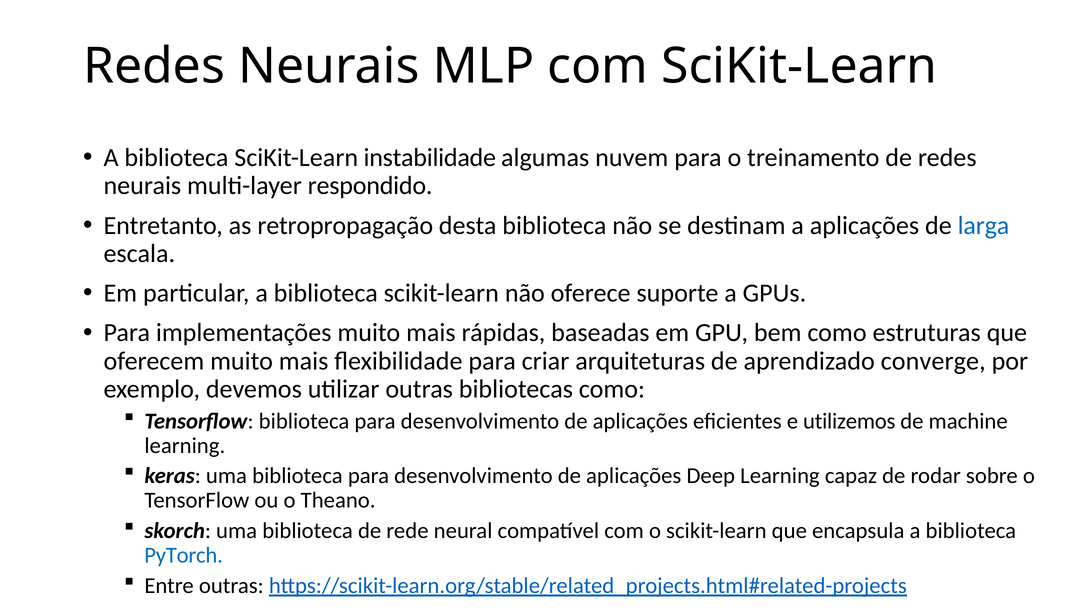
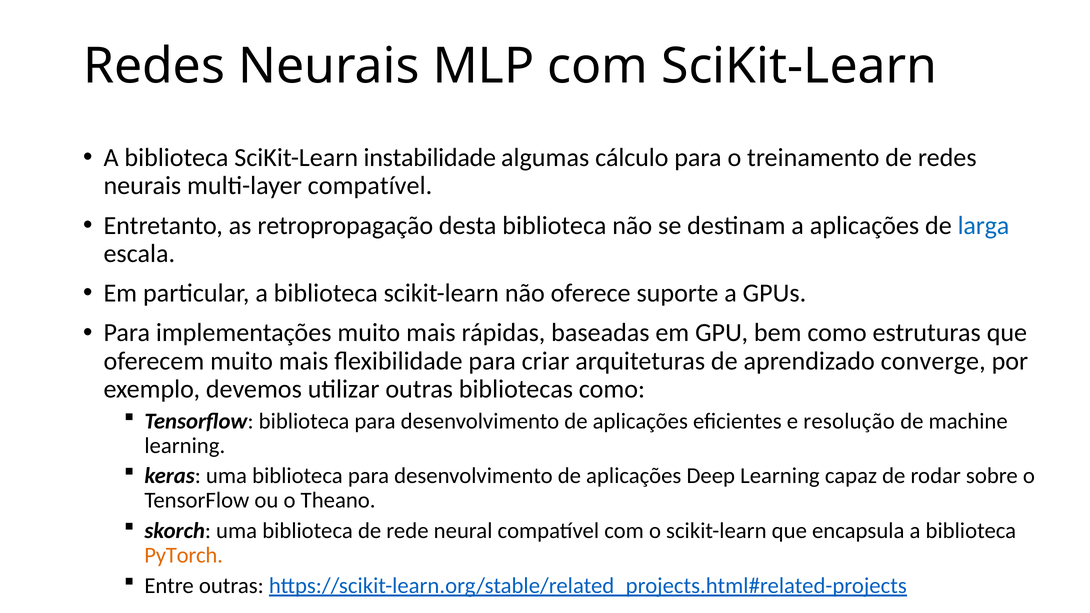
nuvem: nuvem -> cálculo (632, 158)
multi-layer respondido: respondido -> compatível (370, 186)
utilizemos: utilizemos -> resolução (849, 421)
PyTorch colour: blue -> orange (184, 555)
